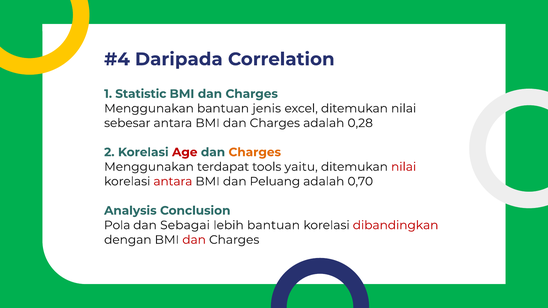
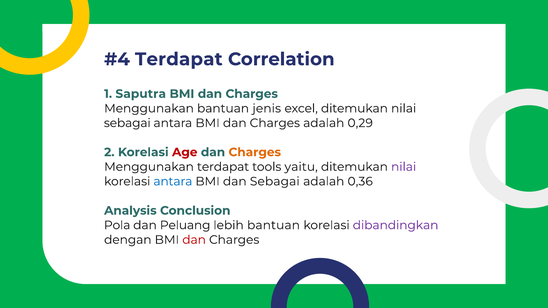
Daripada: Daripada -> Terdapat (179, 59)
Statistic: Statistic -> Saputra (141, 94)
sebesar: sebesar -> sebagai (127, 123)
0,28: 0,28 -> 0,29 (360, 123)
nilai colour: red -> purple (404, 167)
antara colour: red -> blue (173, 182)
dan Peluang: Peluang -> Sebagai (275, 182)
0,70: 0,70 -> 0,36 (360, 182)
Sebagai: Sebagai -> Peluang (185, 225)
dibandingkan colour: red -> purple (396, 225)
